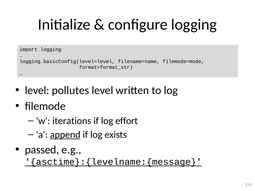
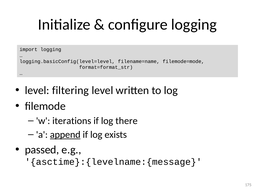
pollutes: pollutes -> filtering (70, 90)
effort: effort -> there (126, 121)
asctime}:{levelname:{message underline: present -> none (113, 162)
